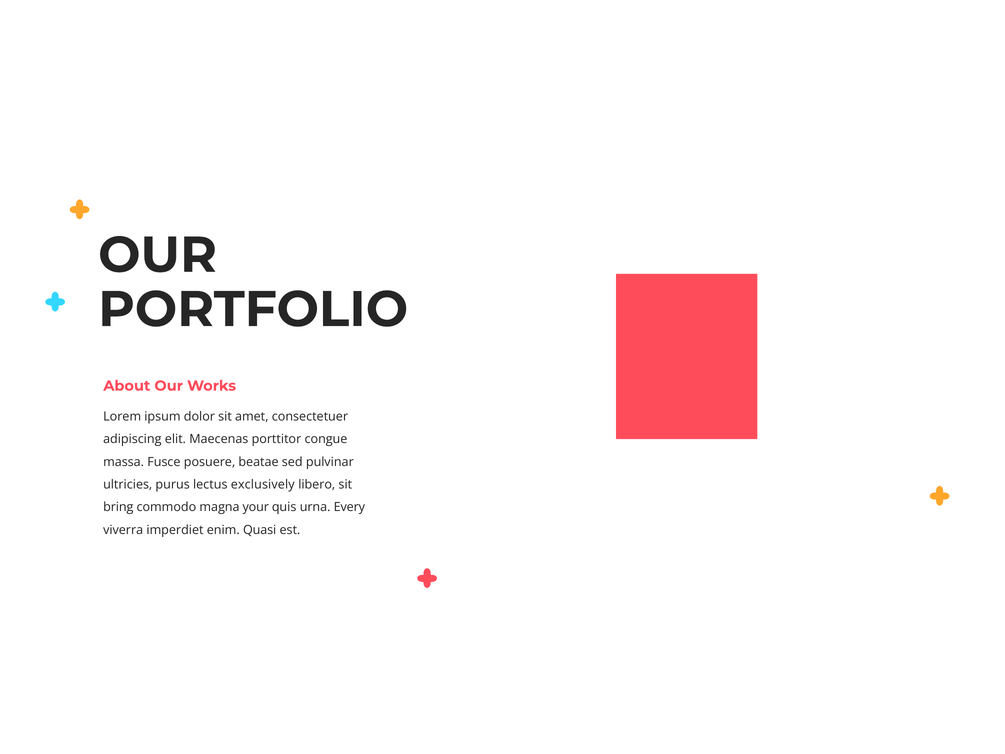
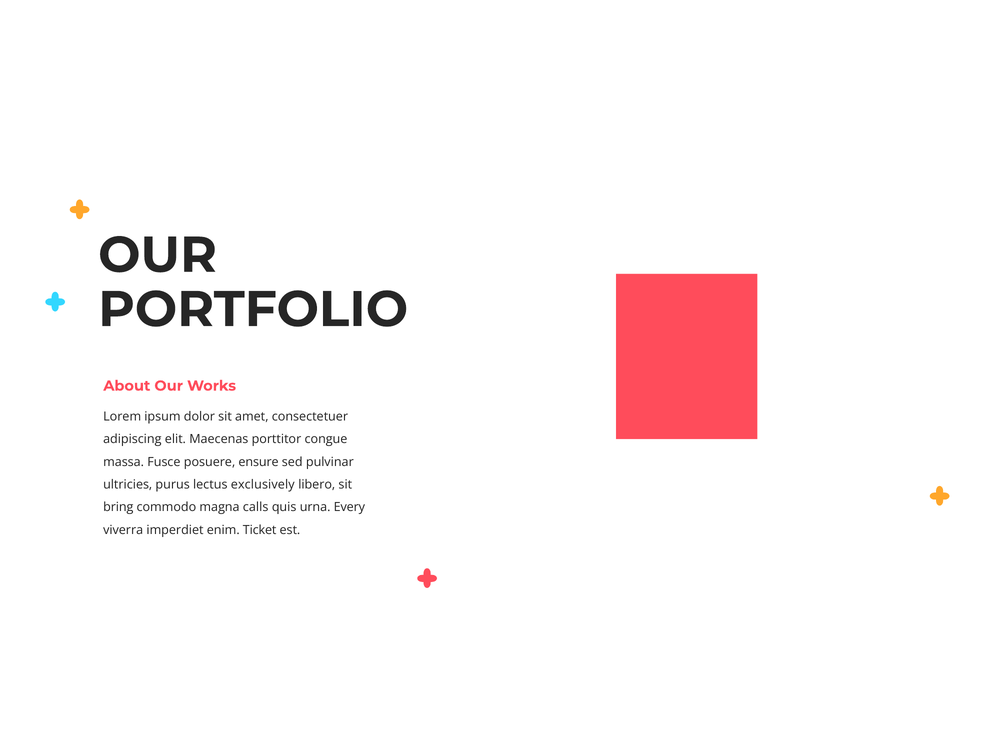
beatae: beatae -> ensure (259, 462)
your: your -> calls (256, 507)
Quasi: Quasi -> Ticket (260, 530)
